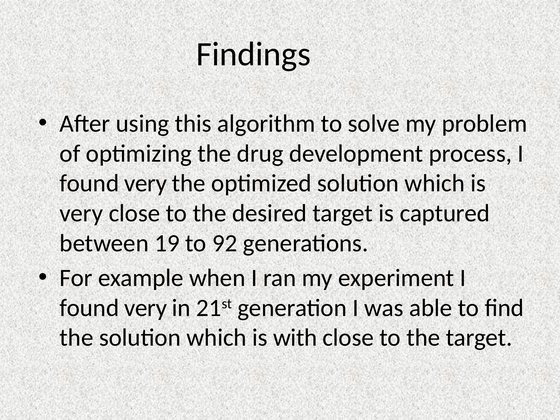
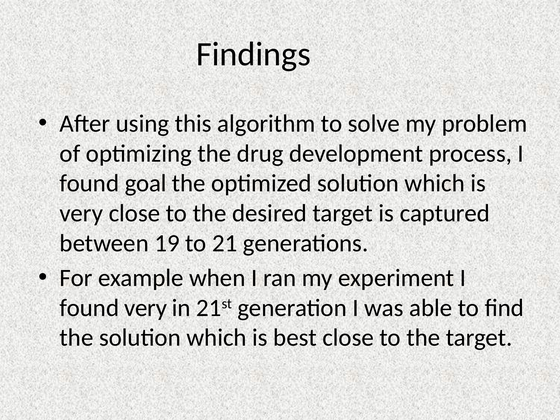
very: very -> goal (146, 183)
92: 92 -> 21 (225, 243)
with: with -> best (295, 338)
